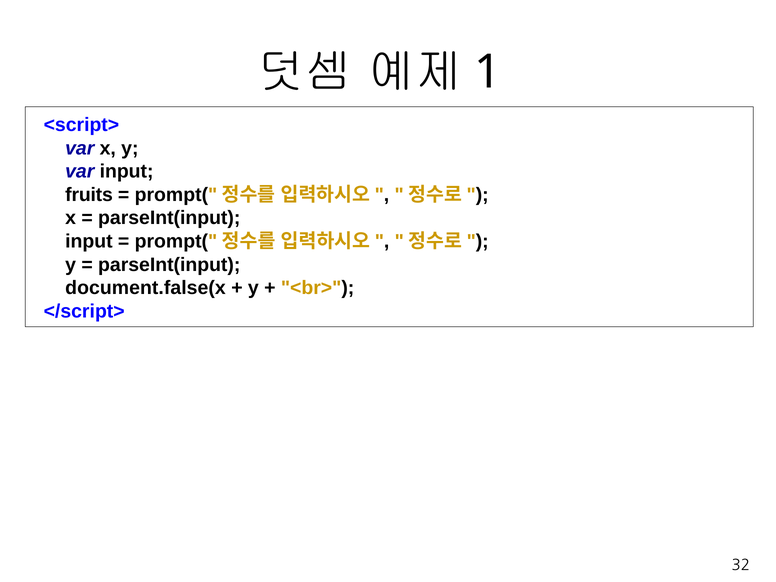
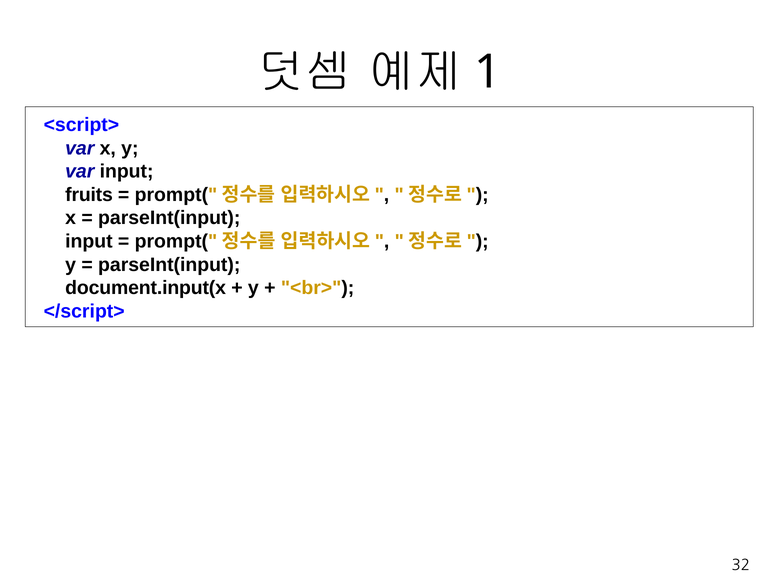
document.false(x: document.false(x -> document.input(x (146, 288)
